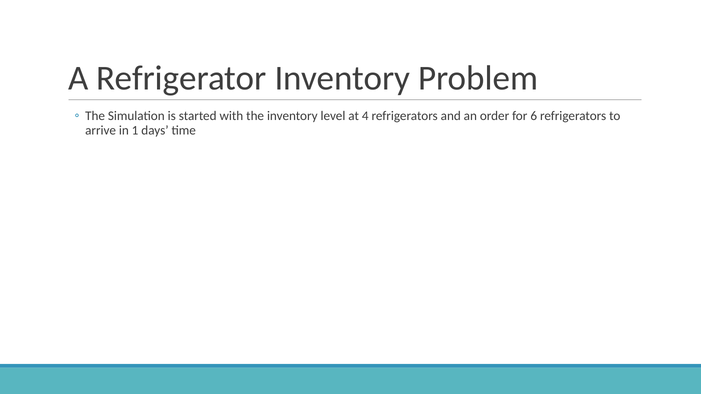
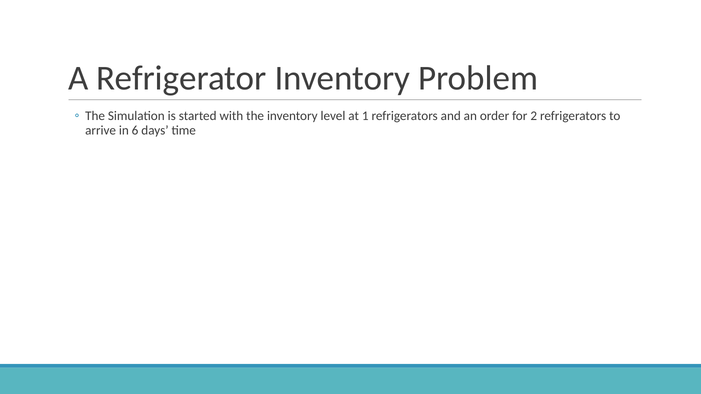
4: 4 -> 1 (365, 116)
6: 6 -> 2 (534, 116)
1: 1 -> 6 (135, 130)
